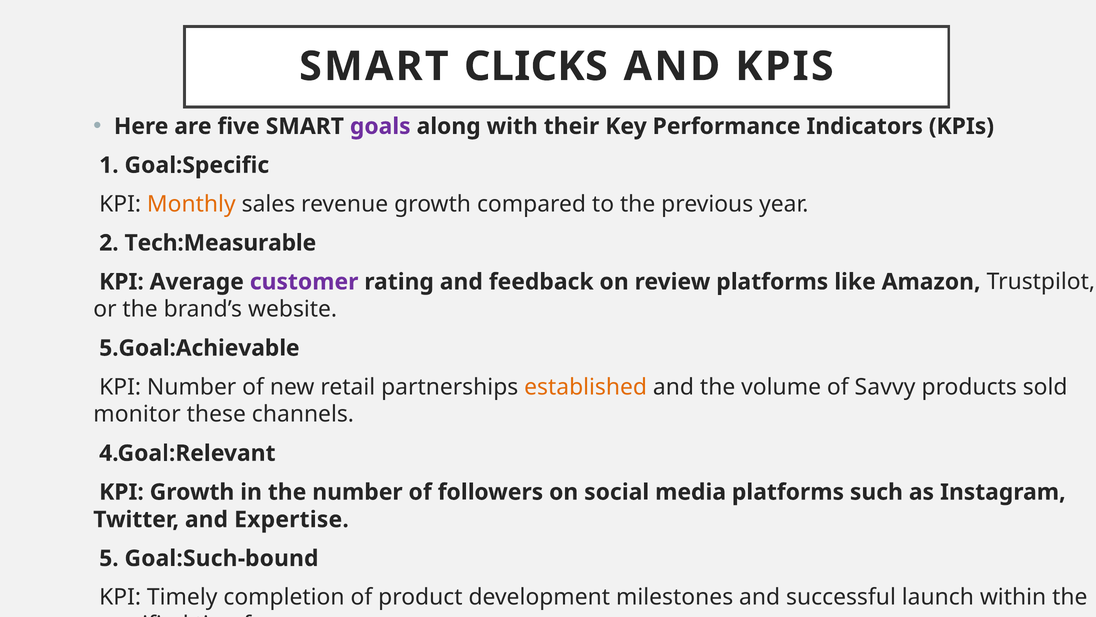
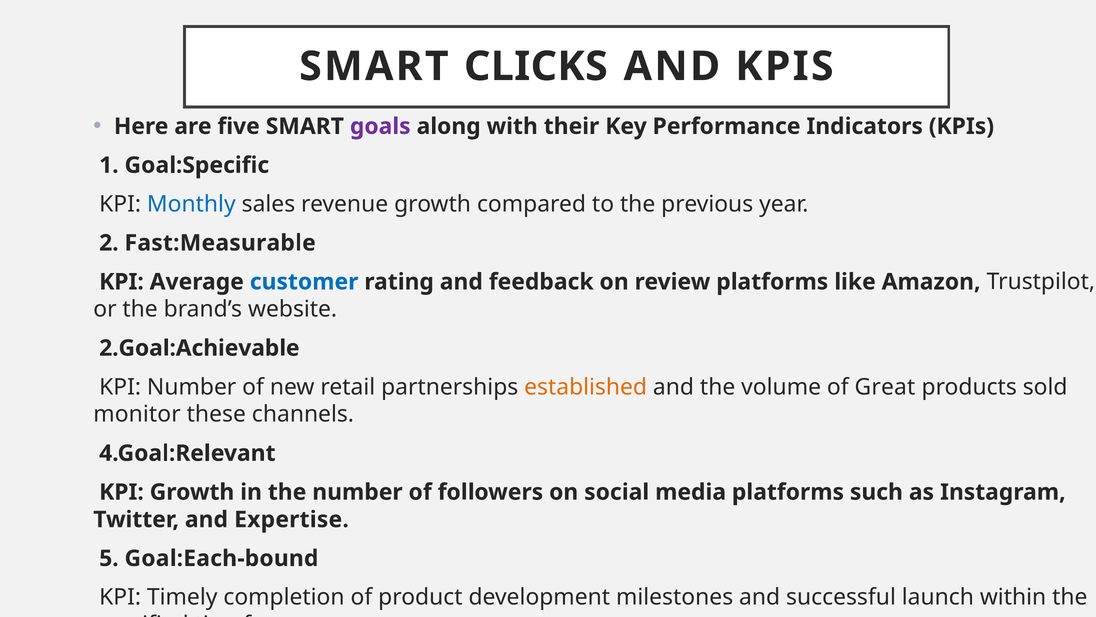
Monthly colour: orange -> blue (191, 204)
Tech:Measurable: Tech:Measurable -> Fast:Measurable (220, 243)
customer colour: purple -> blue (304, 282)
5.Goal:Achievable: 5.Goal:Achievable -> 2.Goal:Achievable (199, 348)
Savvy: Savvy -> Great (885, 387)
Goal:Such-bound: Goal:Such-bound -> Goal:Each-bound (221, 558)
